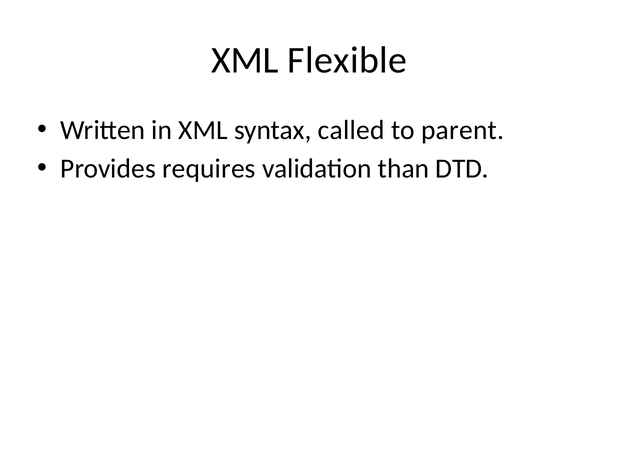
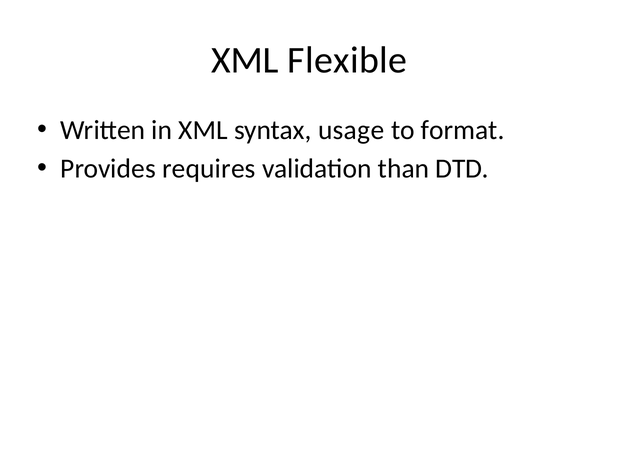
called: called -> usage (351, 130)
parent: parent -> format (463, 130)
